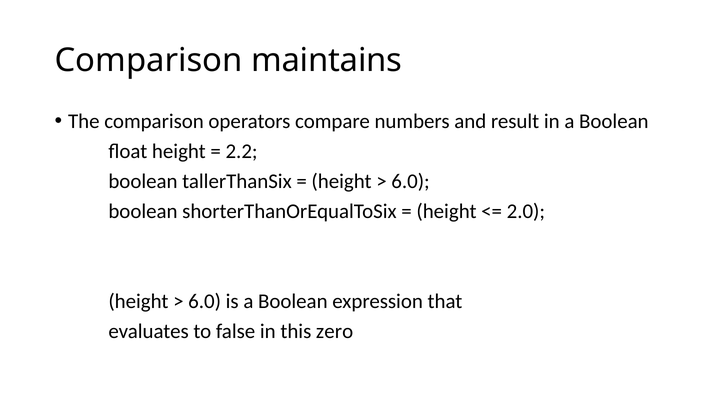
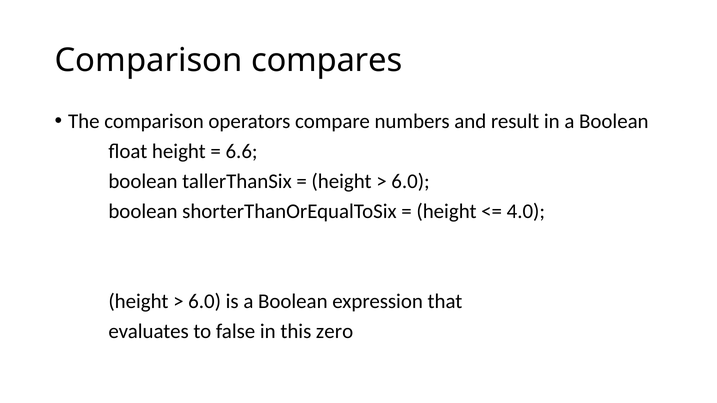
maintains: maintains -> compares (327, 60)
2.2: 2.2 -> 6.6 (242, 151)
2.0: 2.0 -> 4.0 (526, 211)
